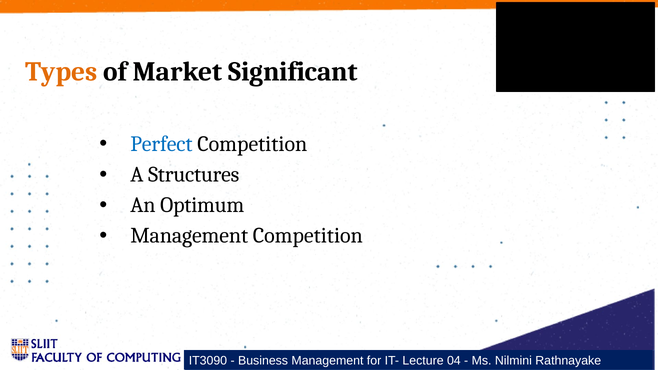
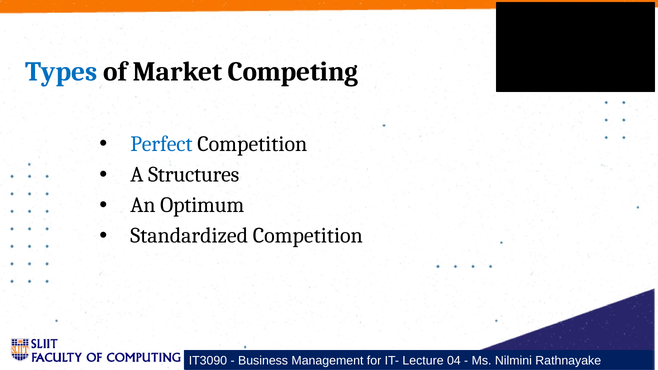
Types colour: orange -> blue (61, 72)
Significant: Significant -> Competing (293, 72)
Management: Management -> Standardized (189, 236)
